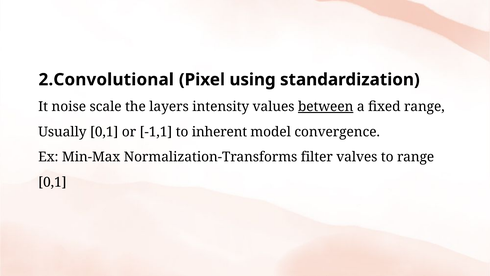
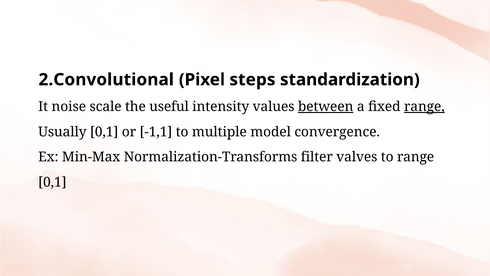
using: using -> steps (252, 80)
layers: layers -> useful (169, 107)
range underline: none -> present (424, 107)
inherent: inherent -> multiple (219, 132)
